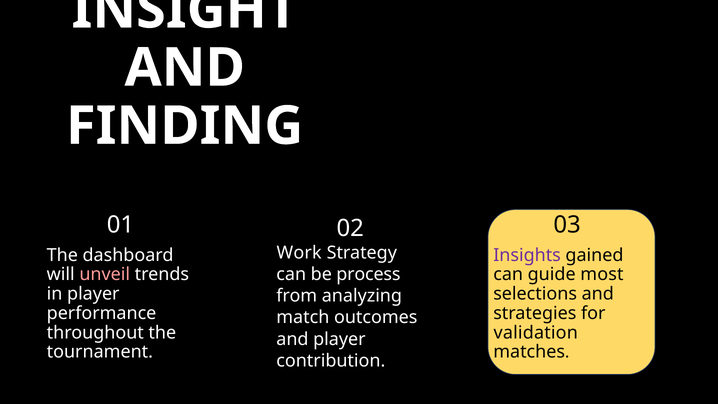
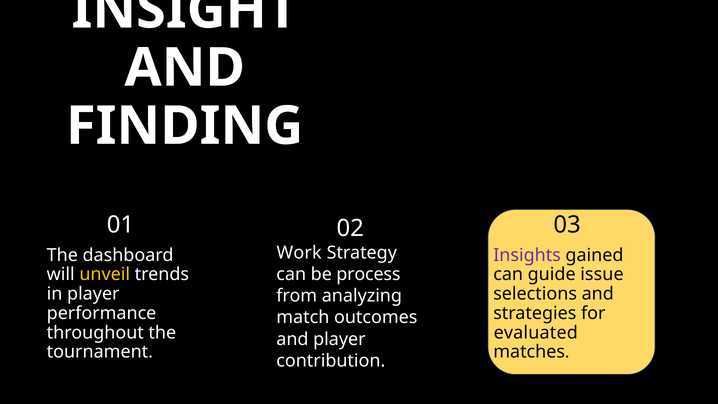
unveil colour: pink -> yellow (105, 274)
most: most -> issue (602, 274)
validation: validation -> evaluated (536, 333)
